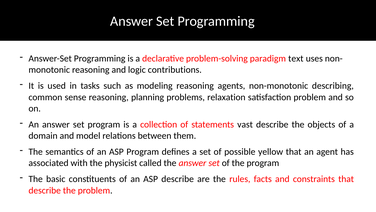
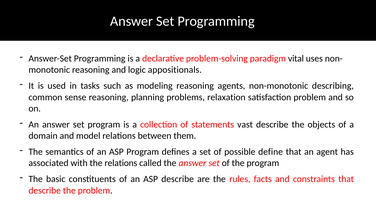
text: text -> vital (296, 58)
contributions: contributions -> appositionals (175, 70)
yellow: yellow -> define (271, 151)
the physicist: physicist -> relations (121, 163)
